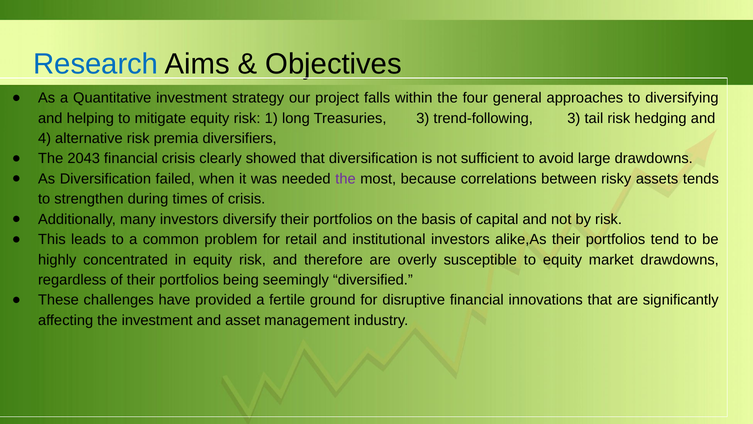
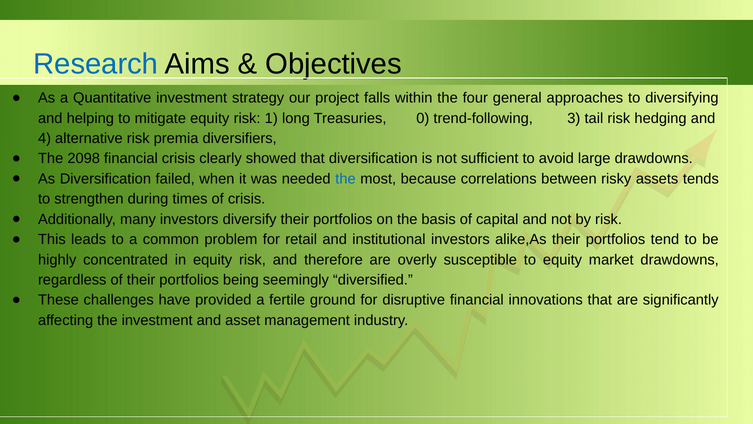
Treasuries 3: 3 -> 0 (423, 118)
2043: 2043 -> 2098 (84, 158)
the colour: purple -> blue (346, 179)
